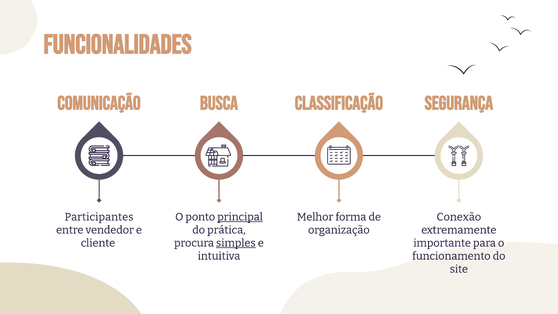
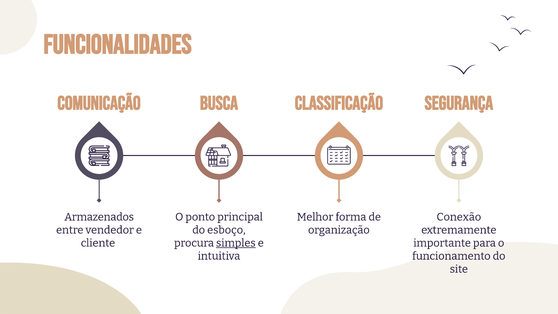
Participantes: Participantes -> Armazenados (99, 217)
principal underline: present -> none (240, 217)
prática: prática -> esboço (226, 230)
